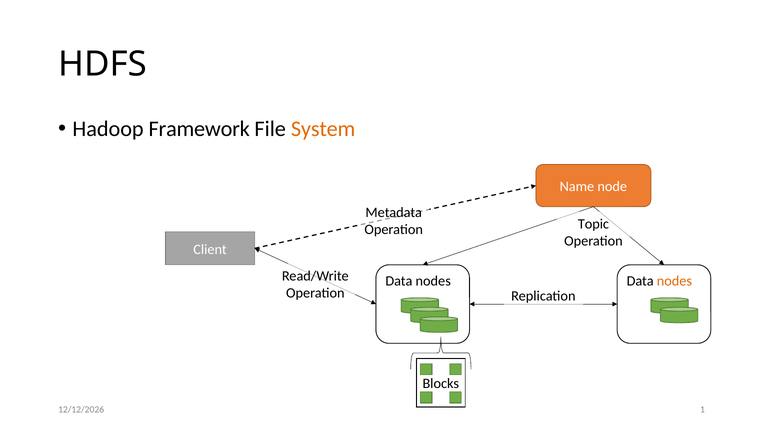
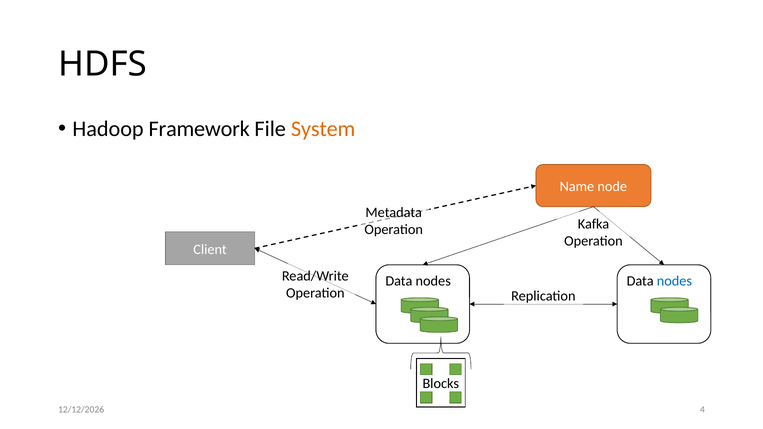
Topic: Topic -> Kafka (594, 224)
nodes colour: orange -> blue (674, 281)
1: 1 -> 4 (702, 410)
